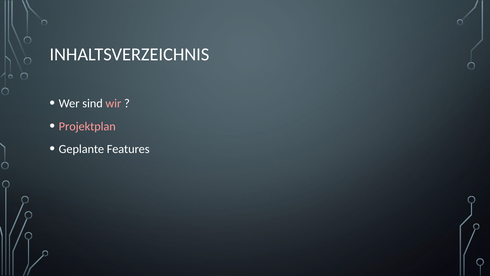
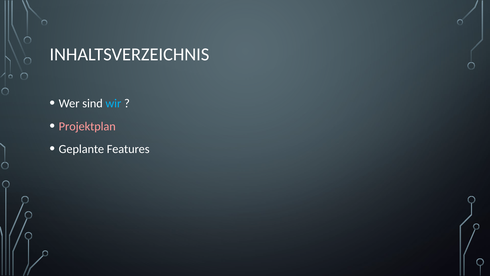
wir colour: pink -> light blue (113, 103)
